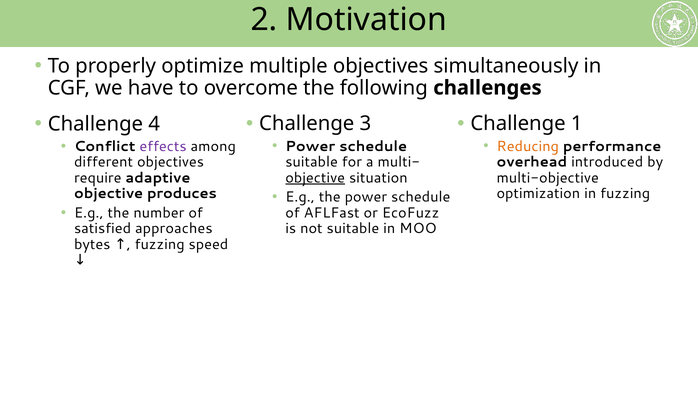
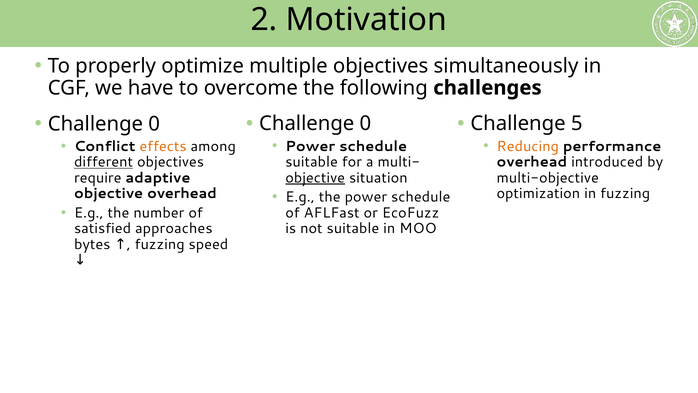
4: 4 -> 0 (154, 124)
3: 3 -> 0 (365, 124)
1: 1 -> 5 (577, 124)
effects colour: purple -> orange (163, 146)
different underline: none -> present (104, 162)
objective produces: produces -> overhead (182, 193)
